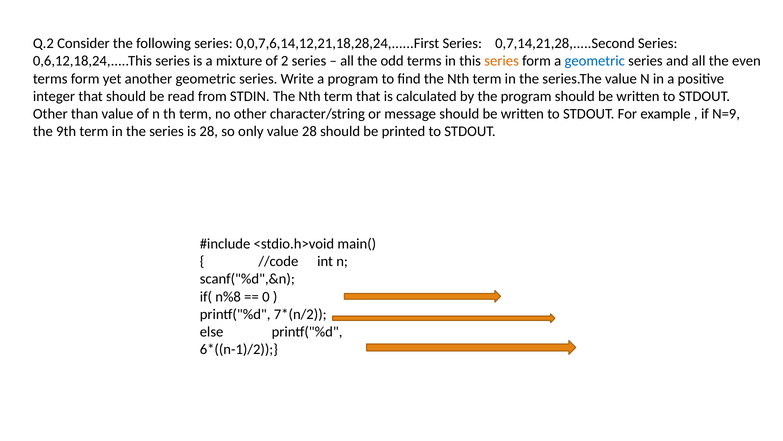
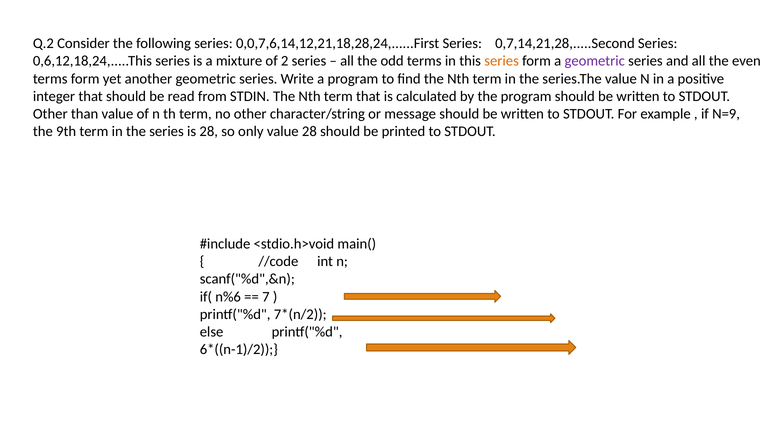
geometric colour: blue -> purple (595, 61)
n%8: n%8 -> n%6 (228, 296)
0: 0 -> 7 (266, 296)
